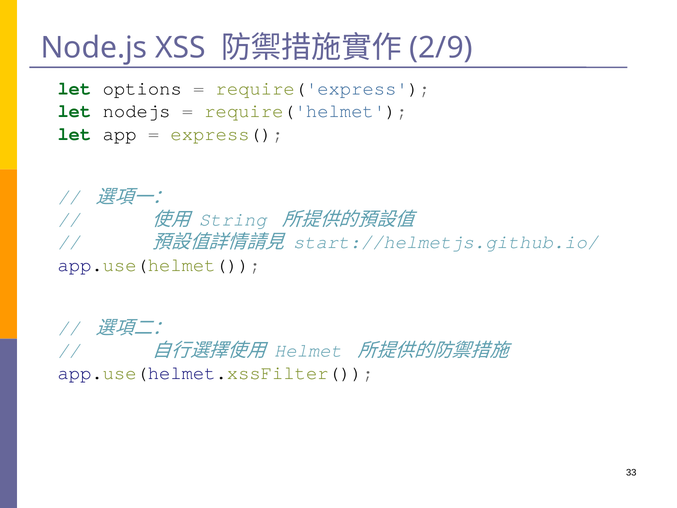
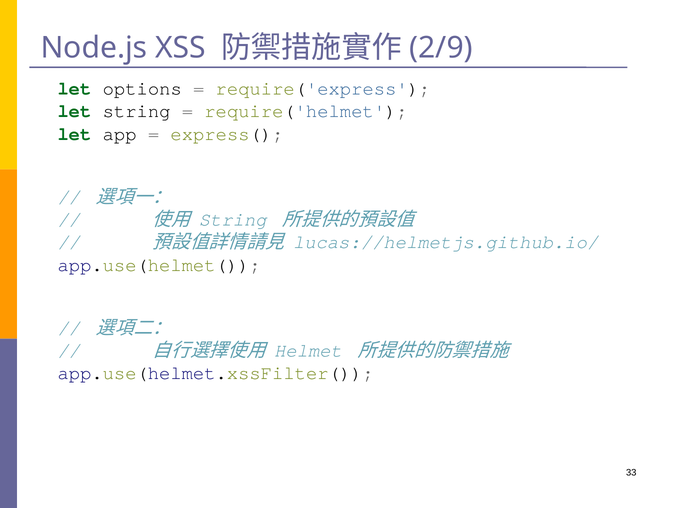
let nodejs: nodejs -> string (137, 111)
start://helmetjs.github.io/: start://helmetjs.github.io/ -> lucas://helmetjs.github.io/ (446, 242)
